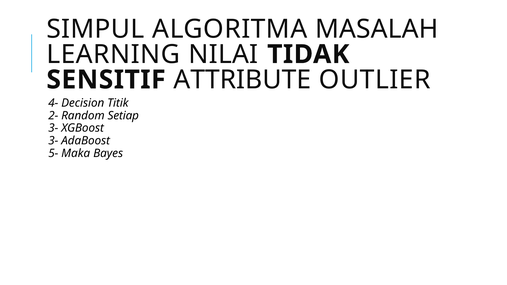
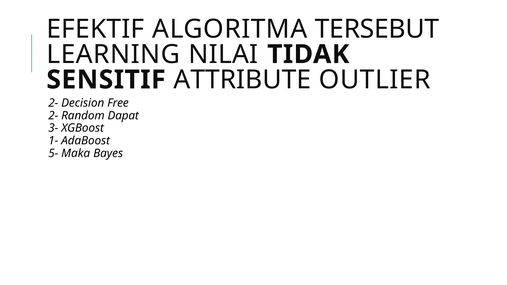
SIMPUL: SIMPUL -> EFEKTIF (95, 29)
MASALAH: MASALAH -> TERSEBUT (377, 29)
4-: 4- -> 2- (53, 103)
Titik: Titik -> Free (118, 103)
Setiap: Setiap -> Dapat (123, 116)
3-: 3- -> 1- (53, 141)
